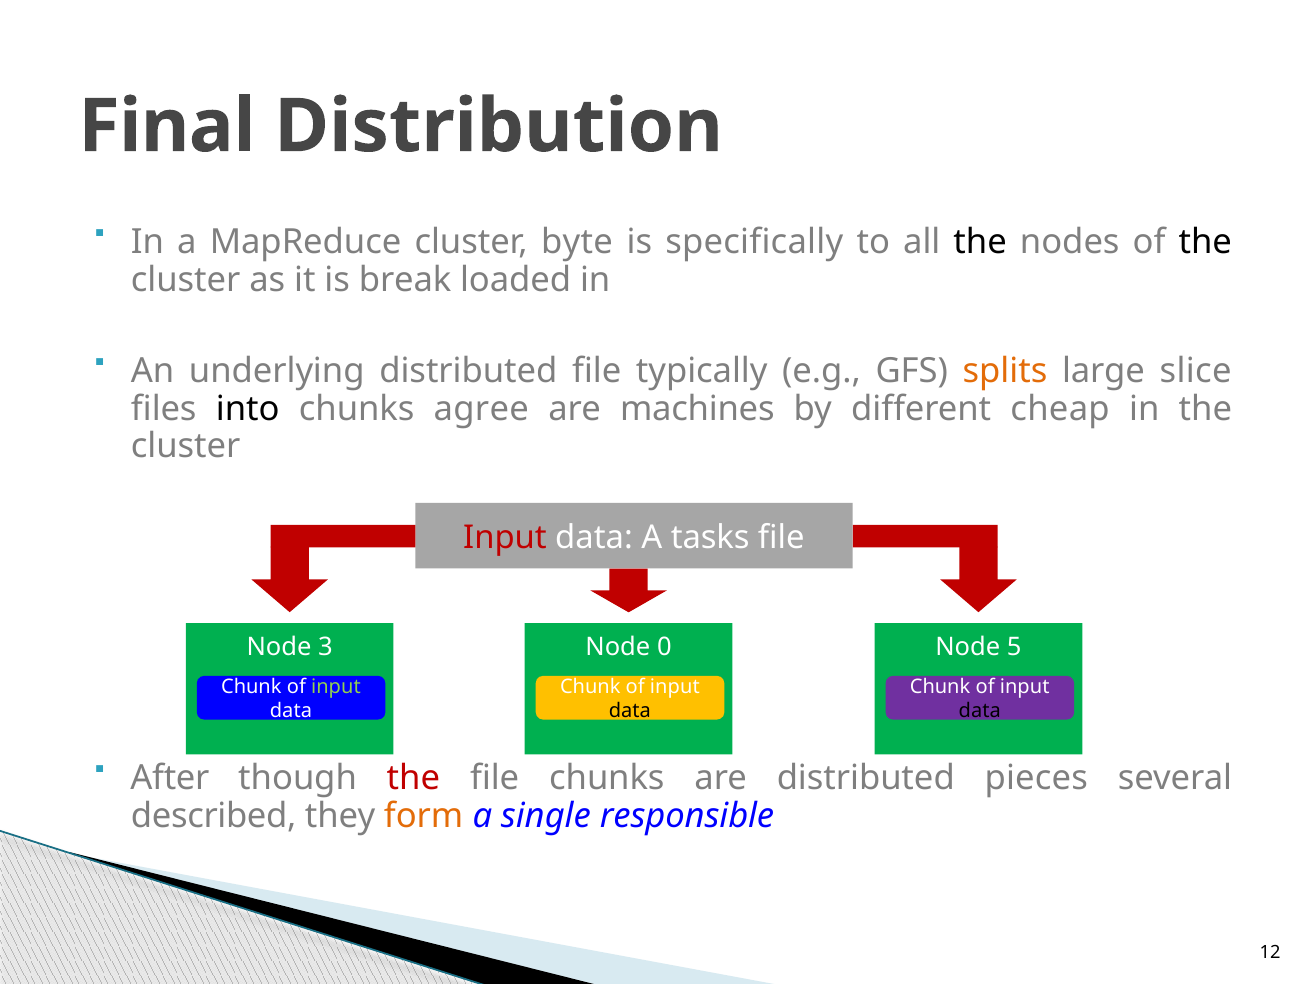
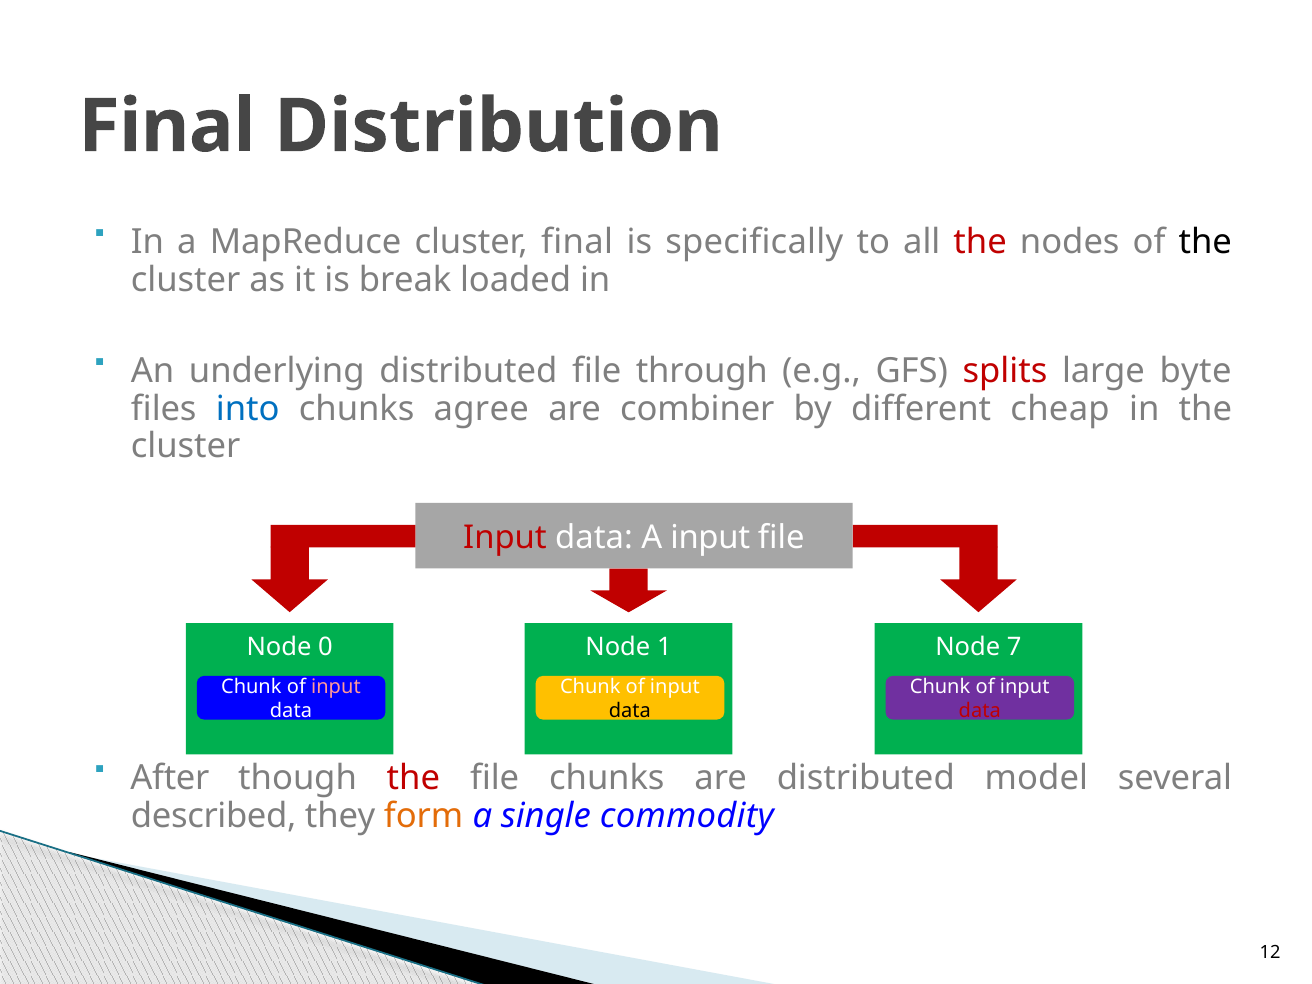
cluster byte: byte -> final (577, 242)
the colour: black -> red (980, 242)
typically: typically -> through (702, 372)
splits colour: orange -> red (1005, 372)
slice: slice -> byte (1196, 372)
into colour: black -> blue (248, 409)
machines: machines -> combiner (697, 409)
A tasks: tasks -> input (710, 538)
3: 3 -> 0 (325, 647)
0: 0 -> 1 (664, 647)
5: 5 -> 7 (1014, 647)
input colour: light green -> pink (336, 687)
data colour: black -> red (980, 711)
pieces: pieces -> model (1036, 778)
responsible: responsible -> commodity (687, 816)
